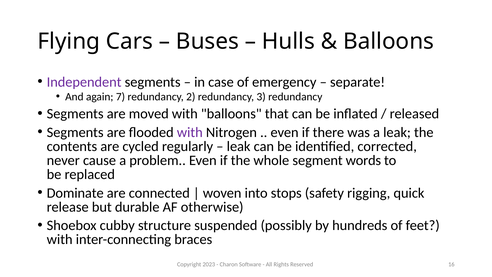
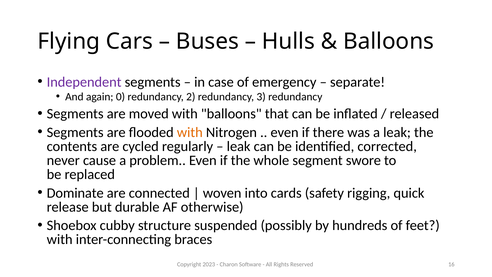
7: 7 -> 0 (120, 97)
with colour: purple -> orange (190, 132)
words: words -> swore (363, 160)
stops: stops -> cards (286, 193)
